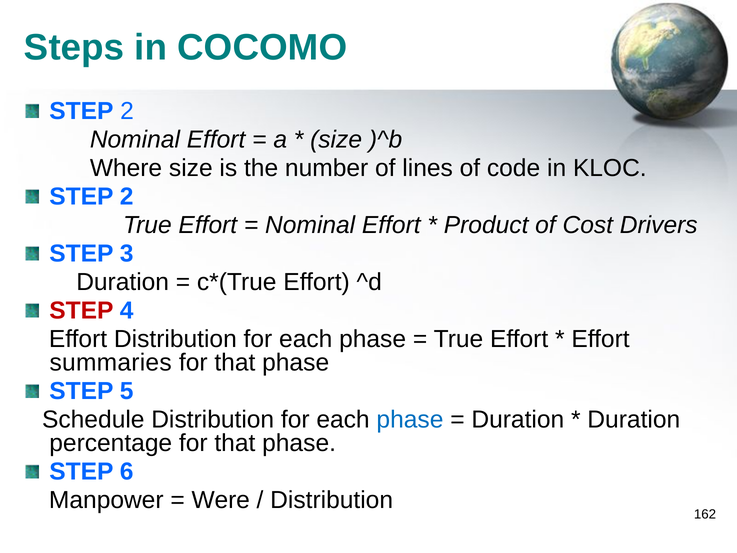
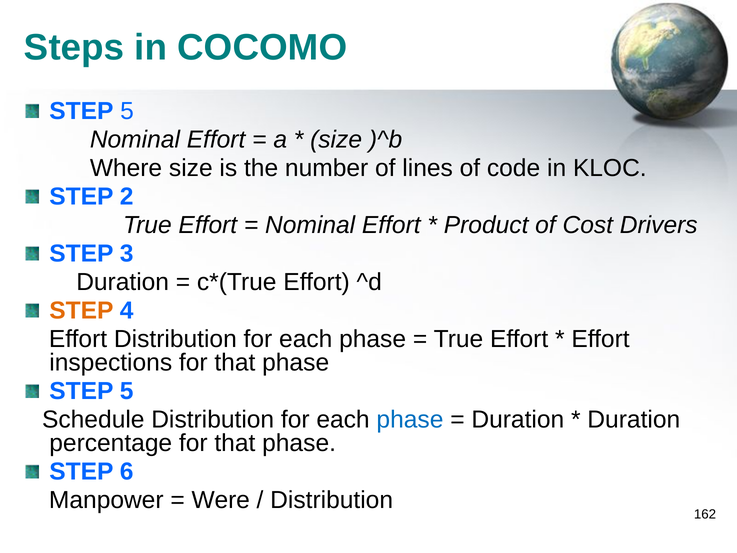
2: 2 -> 5 (127, 111)
STEP colour: red -> orange (81, 310)
summaries: summaries -> inspections (111, 362)
